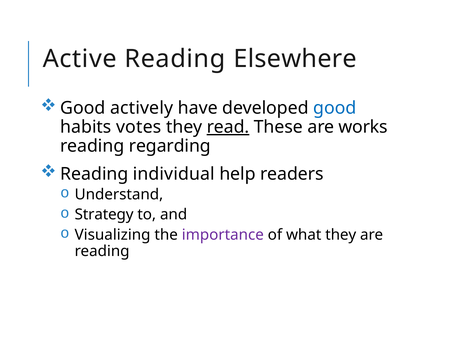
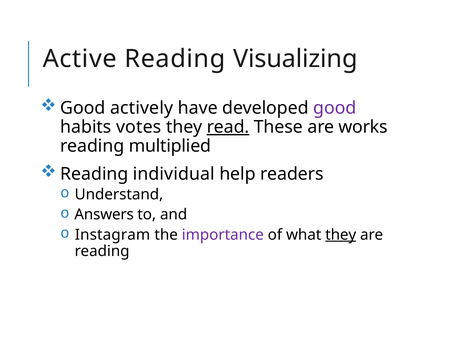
Elsewhere: Elsewhere -> Visualizing (295, 59)
good colour: blue -> purple (335, 108)
regarding: regarding -> multiplied (170, 146)
Strategy: Strategy -> Answers (104, 215)
Visualizing: Visualizing -> Instagram (112, 235)
they underline: none -> present (341, 235)
